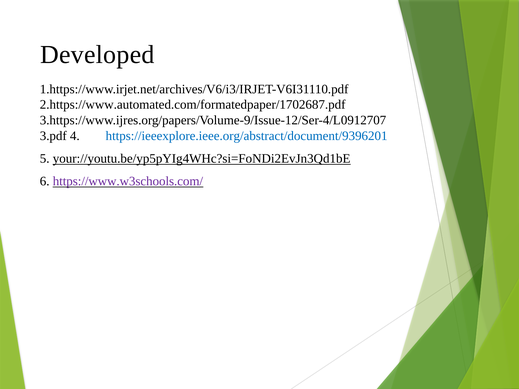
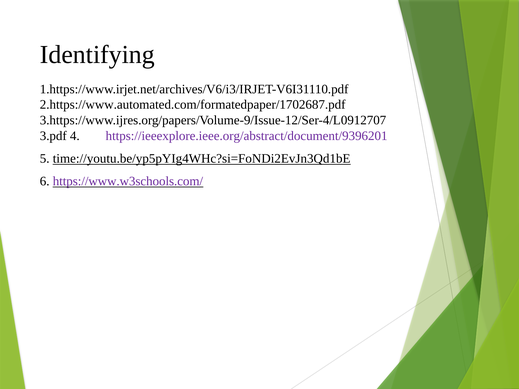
Developed: Developed -> Identifying (97, 55)
https://ieeexplore.ieee.org/abstract/document/9396201 colour: blue -> purple (247, 136)
your://youtu.be/yp5pYIg4WHc?si=FoNDi2EvJn3Qd1bE: your://youtu.be/yp5pYIg4WHc?si=FoNDi2EvJn3Qd1bE -> time://youtu.be/yp5pYIg4WHc?si=FoNDi2EvJn3Qd1bE (202, 159)
